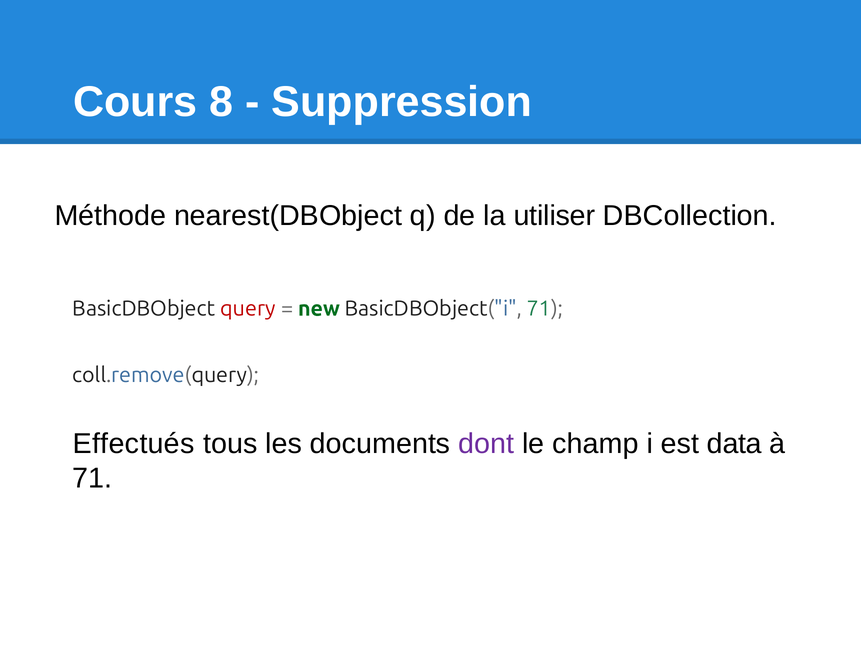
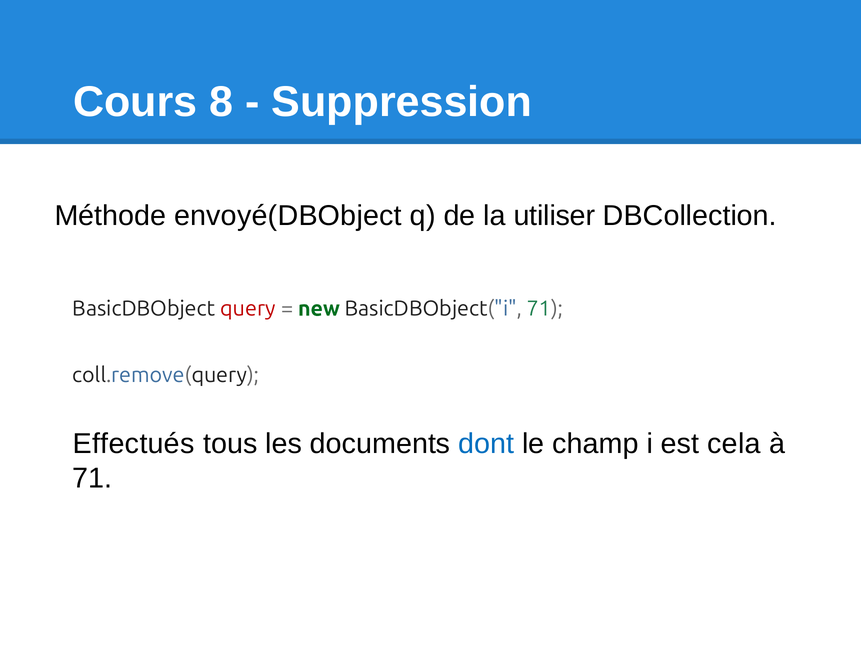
nearest(DBObject: nearest(DBObject -> envoyé(DBObject (288, 216)
dont colour: purple -> blue (486, 445)
data: data -> cela (734, 445)
